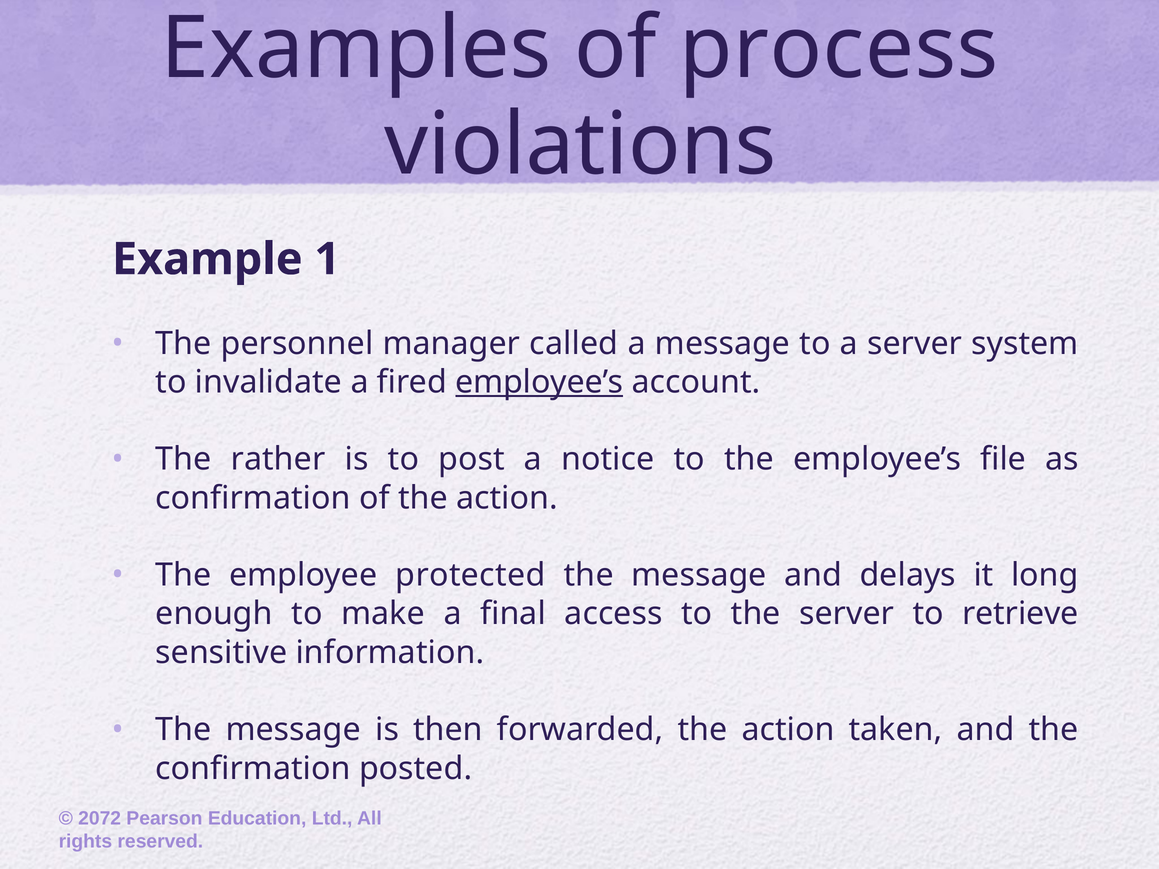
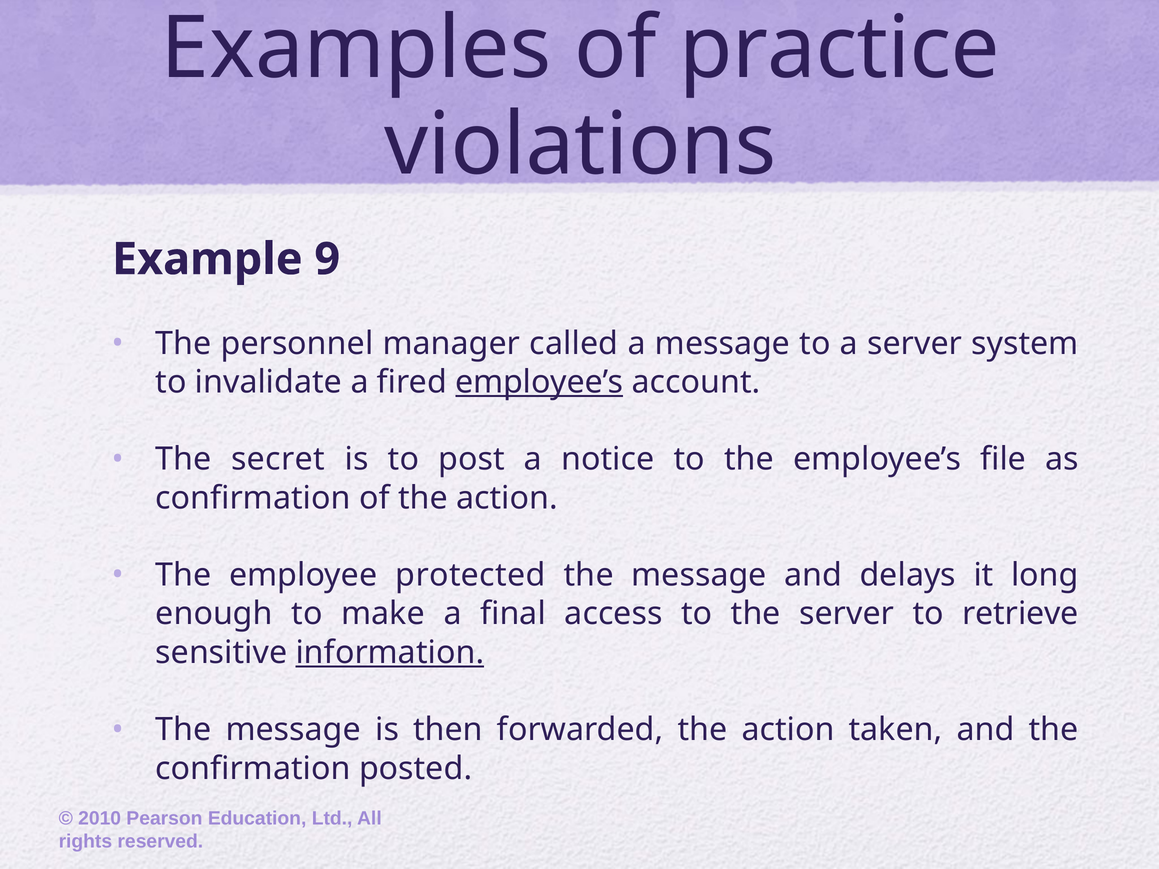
process: process -> practice (839, 48)
1: 1 -> 9 (327, 259)
rather: rather -> secret (278, 459)
information underline: none -> present (390, 653)
2072: 2072 -> 2010 (100, 819)
